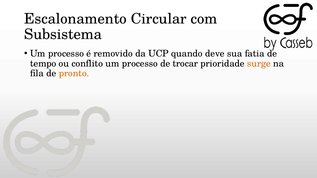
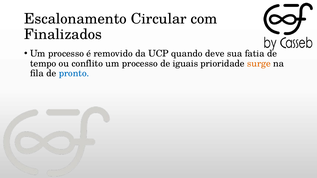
Subsistema: Subsistema -> Finalizados (63, 34)
trocar: trocar -> iguais (185, 64)
pronto colour: orange -> blue (74, 74)
